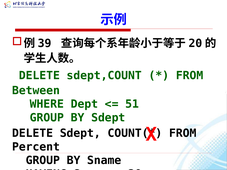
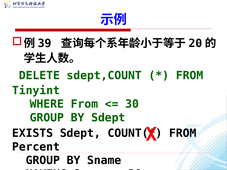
Between: Between -> Tinyint (36, 91)
WHERE Dept: Dept -> From (84, 104)
51: 51 -> 30 (132, 104)
DELETE: DELETE -> EXISTS (33, 133)
